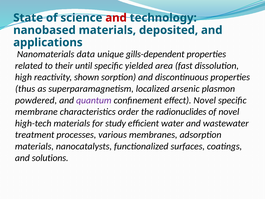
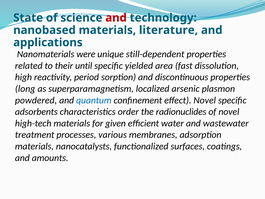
deposited: deposited -> literature (168, 30)
data: data -> were (86, 54)
gills-dependent: gills-dependent -> still-dependent (155, 54)
shown: shown -> period (87, 77)
thus: thus -> long (25, 89)
quantum colour: purple -> blue (94, 100)
membrane: membrane -> adsorbents (36, 112)
study: study -> given (116, 123)
solutions: solutions -> amounts (50, 158)
